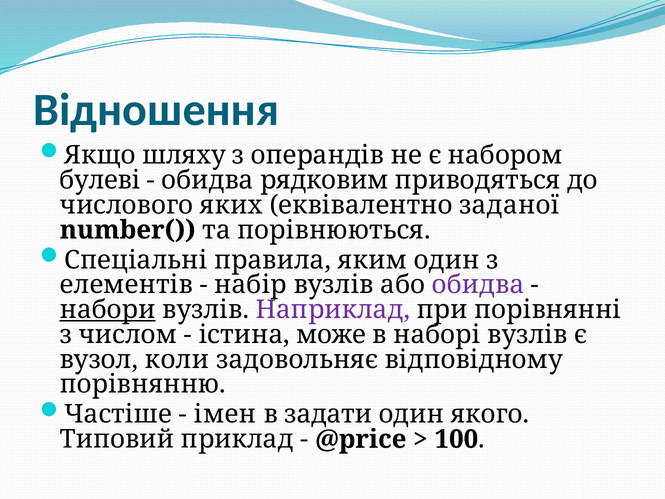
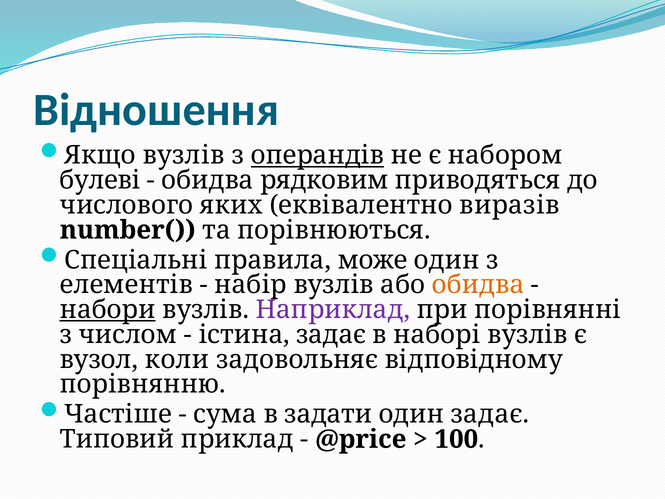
Якщо шляху: шляху -> вузлів (184, 155)
операндів underline: none -> present (317, 155)
заданої: заданої -> виразів (509, 205)
яким: яким -> може (373, 260)
обидва colour: purple -> orange (478, 285)
істина може: може -> задає (331, 334)
імен: імен -> сума (225, 414)
один якого: якого -> задає (490, 414)
